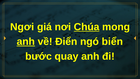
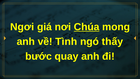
anh underline: present -> none (26, 41)
Điển: Điển -> Tình (66, 41)
biển: biển -> thấy (112, 41)
